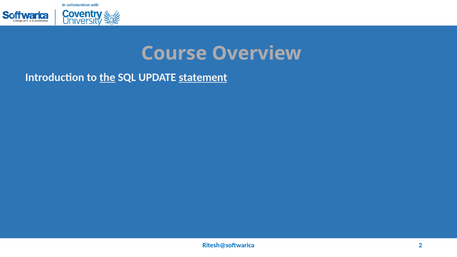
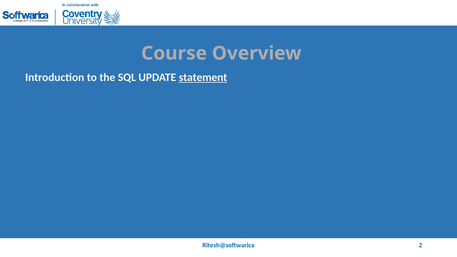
the underline: present -> none (107, 77)
